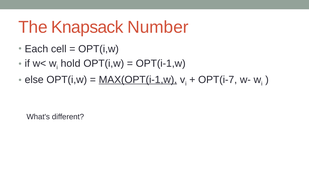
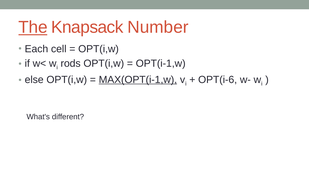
The underline: none -> present (33, 27)
hold: hold -> rods (71, 63)
OPT(i-7: OPT(i-7 -> OPT(i-6 (218, 80)
